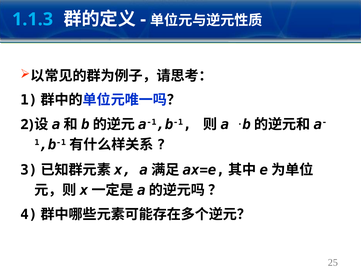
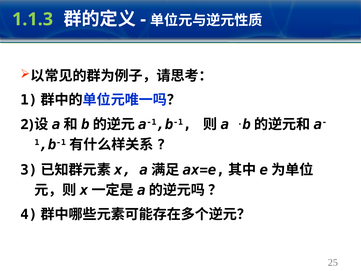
1.1.3 colour: light blue -> light green (33, 19)
